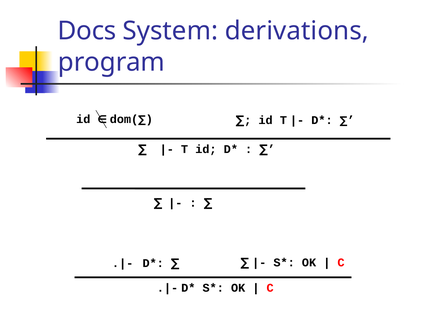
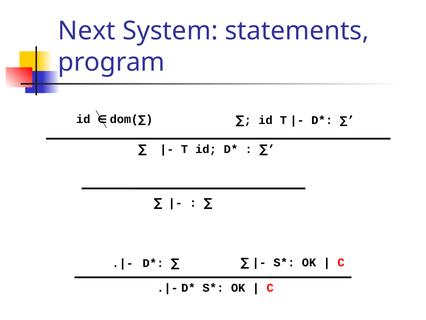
Docs: Docs -> Next (87, 31)
derivations: derivations -> statements (297, 31)
